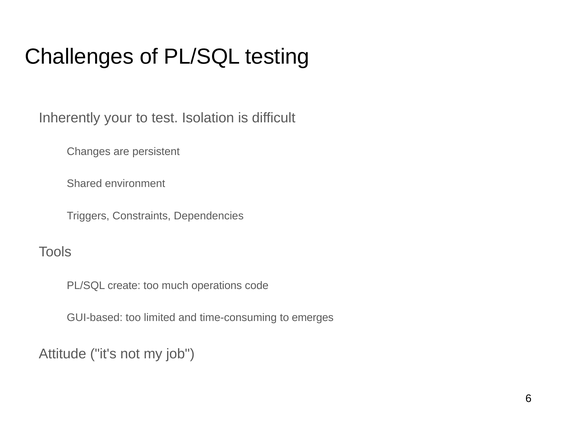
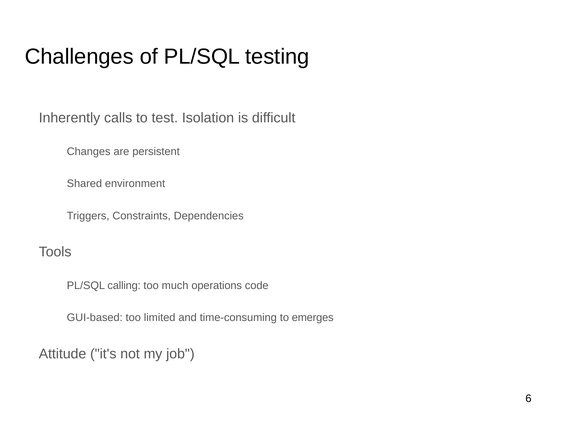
your: your -> calls (118, 118)
create: create -> calling (124, 285)
